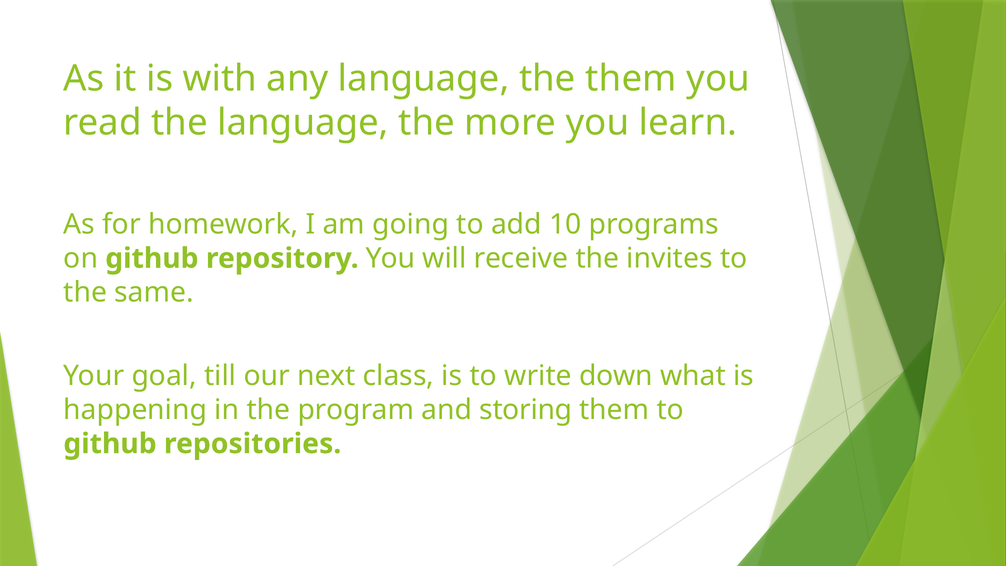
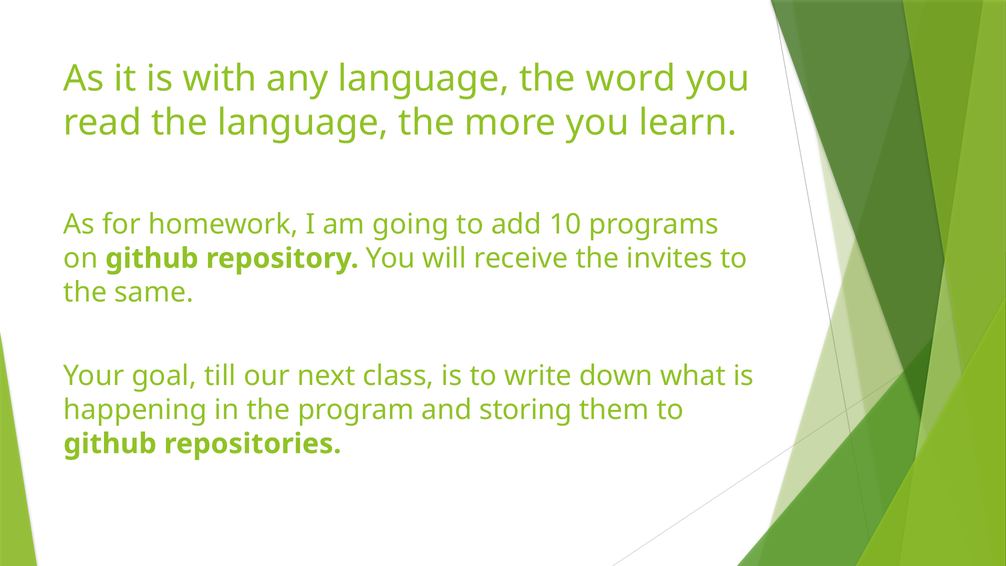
the them: them -> word (631, 79)
